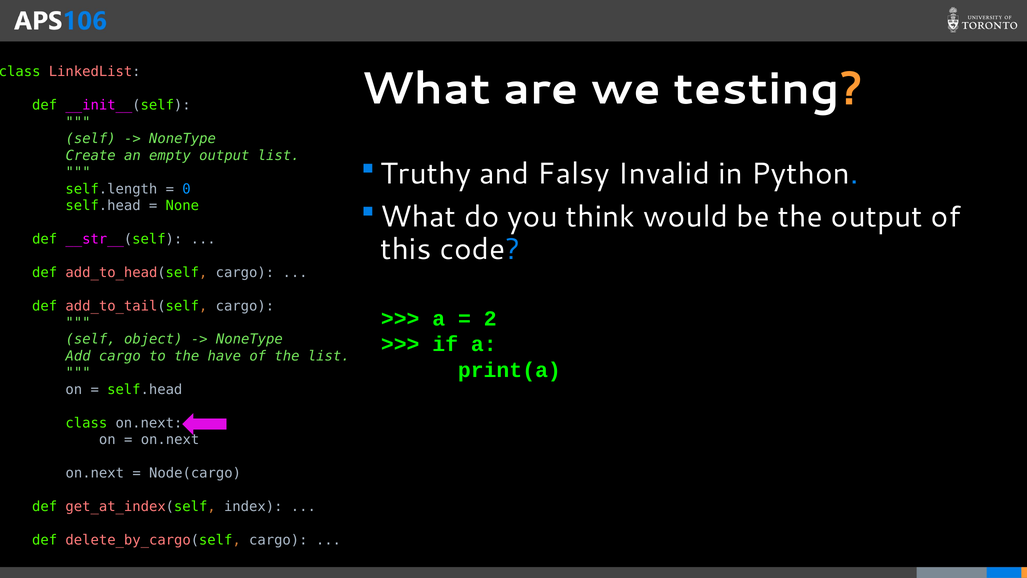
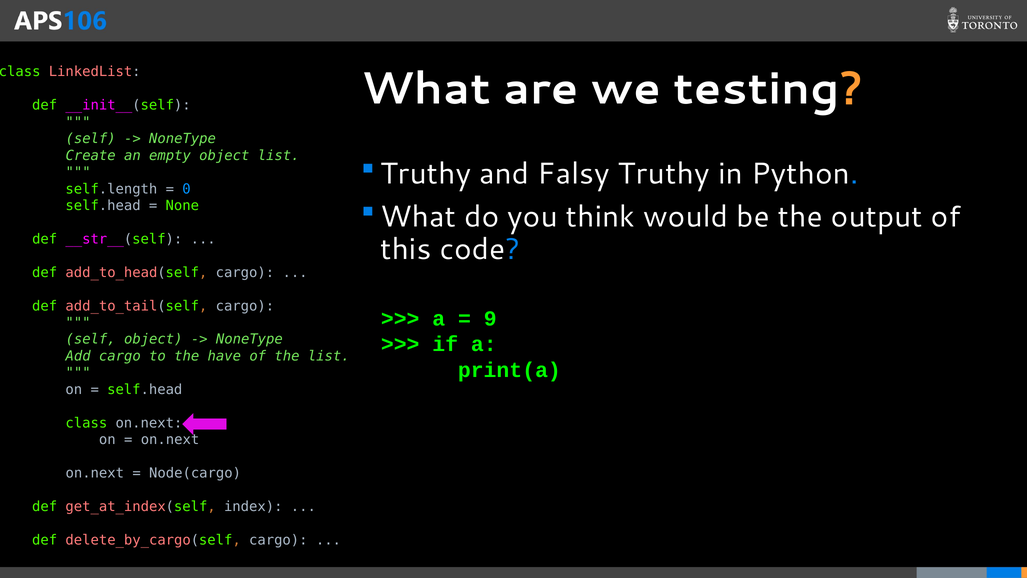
empty output: output -> object (224, 155)
Falsy Invalid: Invalid -> Truthy (664, 174)
2: 2 -> 9 (490, 318)
